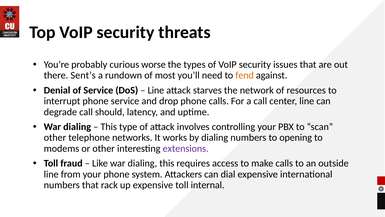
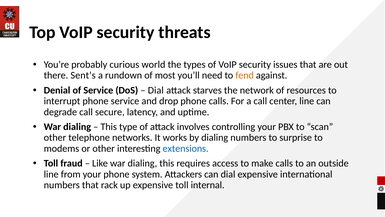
worse: worse -> world (153, 64)
Line: Line -> Dial (156, 90)
should: should -> secure (110, 112)
opening: opening -> surprise (296, 137)
extensions colour: purple -> blue (186, 148)
